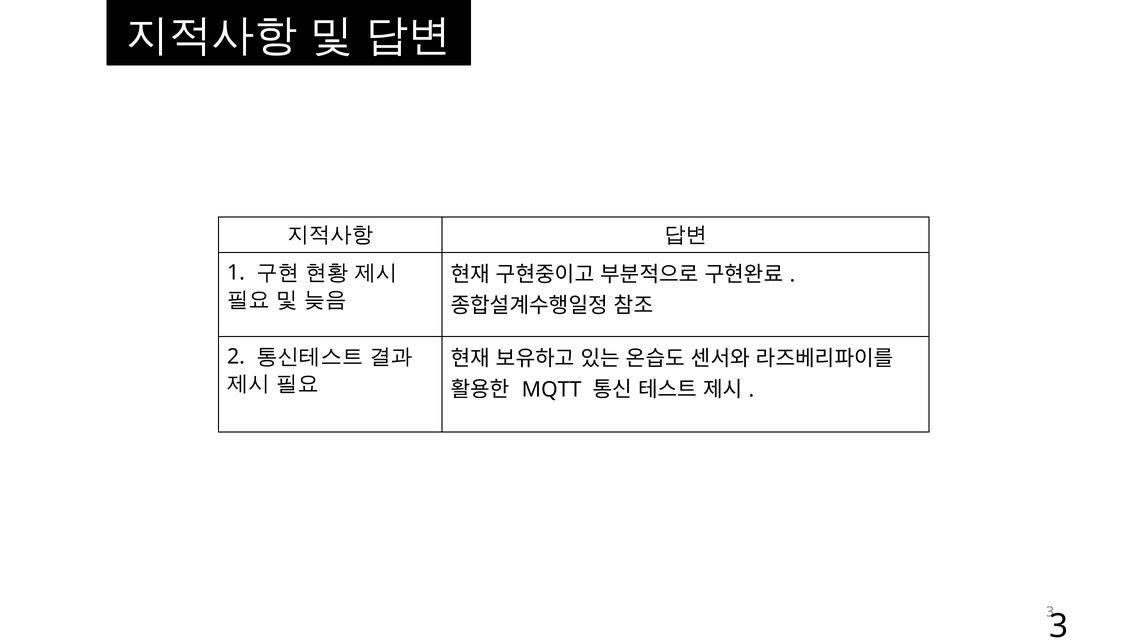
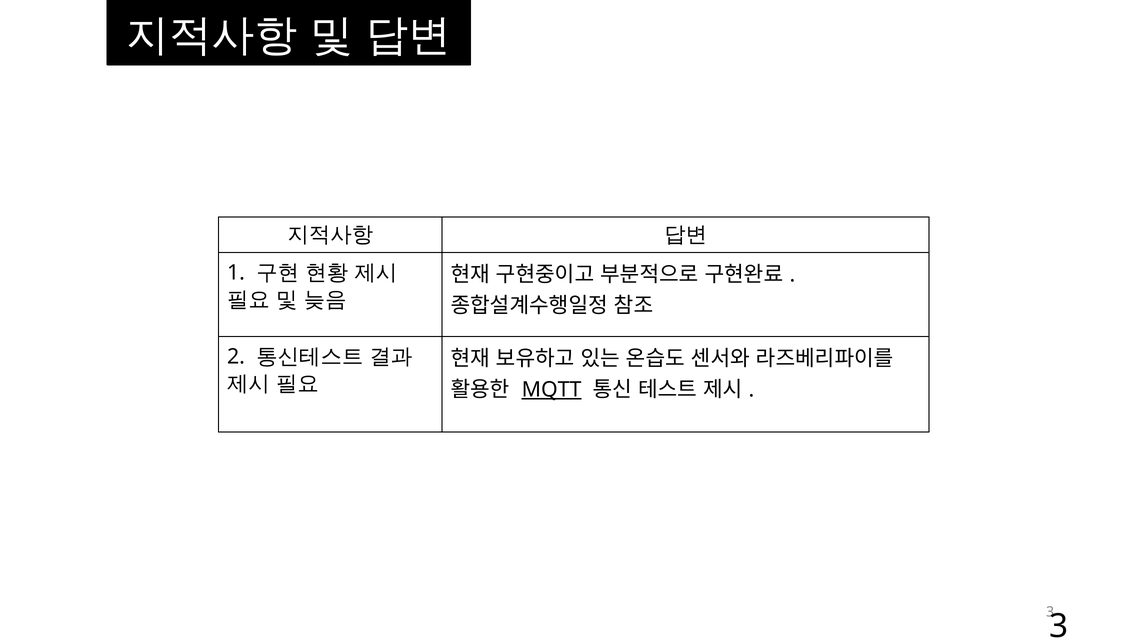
MQTT underline: none -> present (552, 390)
